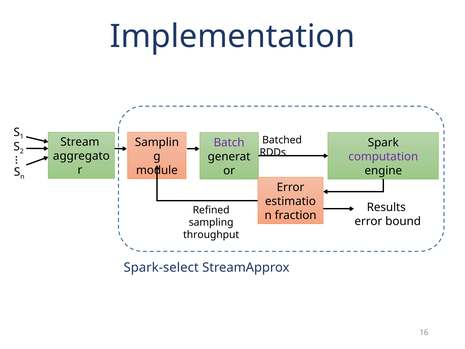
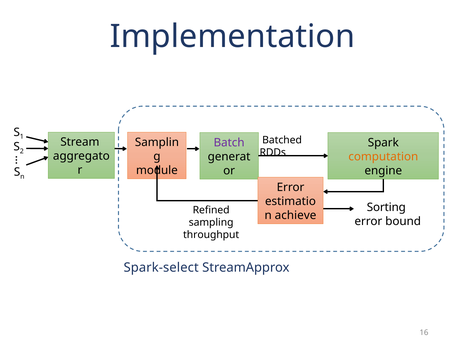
computation colour: purple -> orange (383, 156)
Results: Results -> Sorting (386, 207)
fraction: fraction -> achieve (296, 215)
